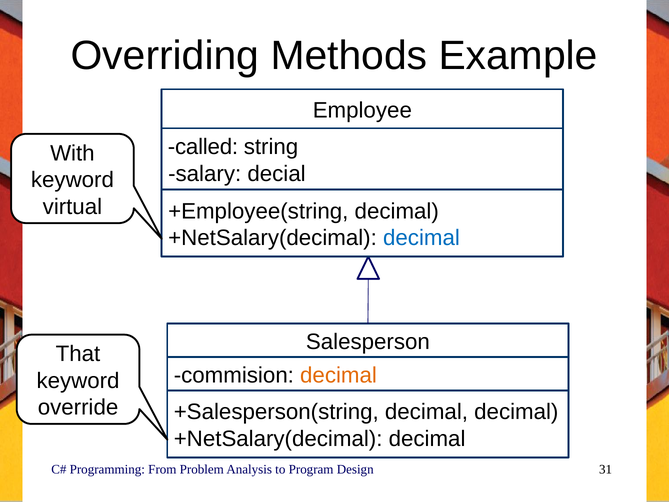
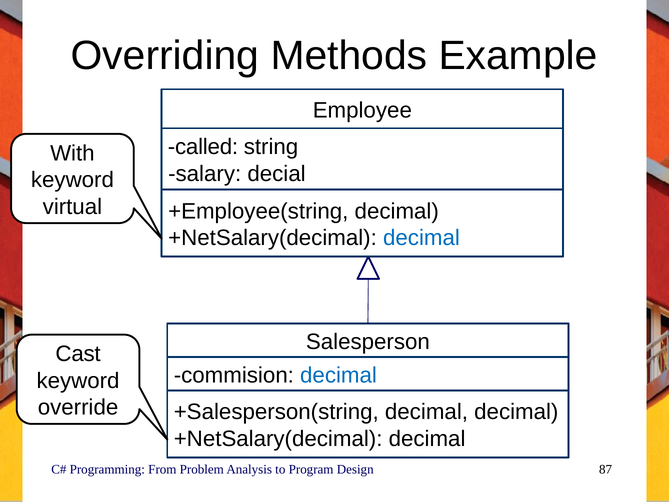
That: That -> Cast (78, 354)
decimal colour: orange -> blue (339, 375)
31: 31 -> 87 (606, 469)
